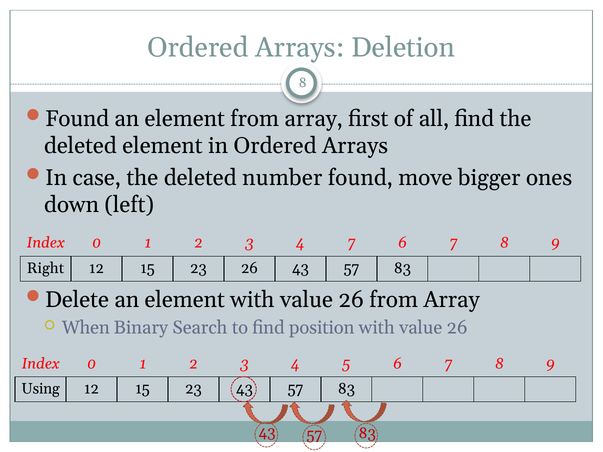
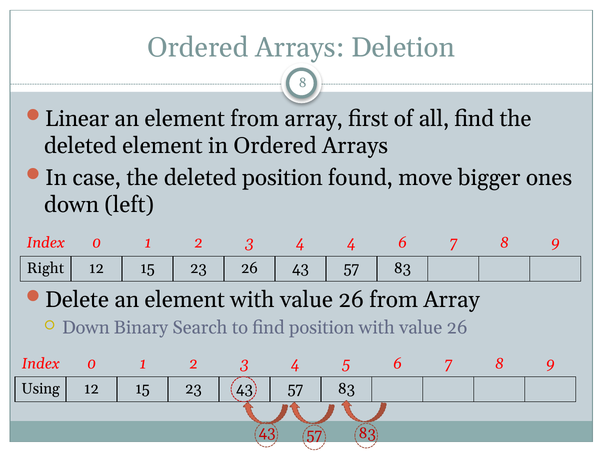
Found: Found -> Linear (77, 119)
deleted number: number -> position (282, 178)
4 7: 7 -> 4 (352, 243)
When: When -> Down (86, 328)
